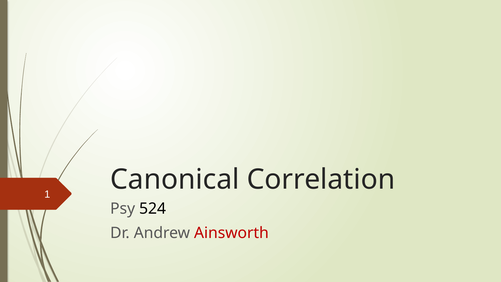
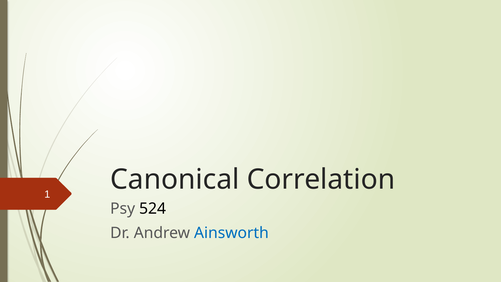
Ainsworth colour: red -> blue (231, 233)
